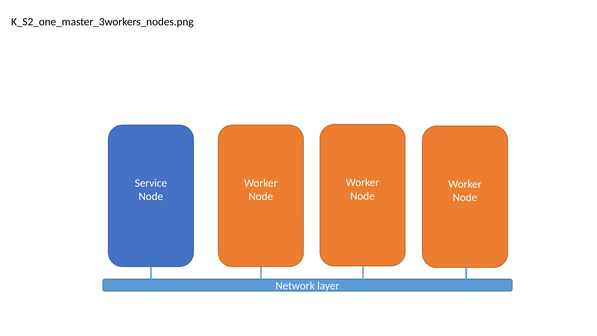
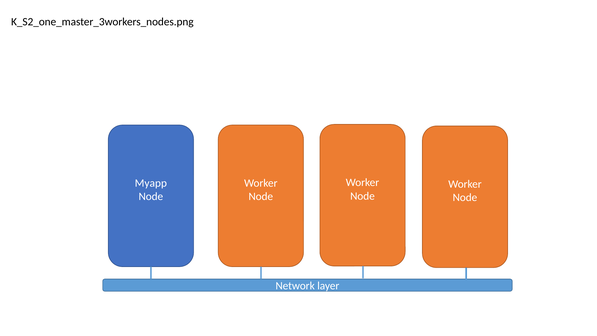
Service: Service -> Myapp (151, 183)
